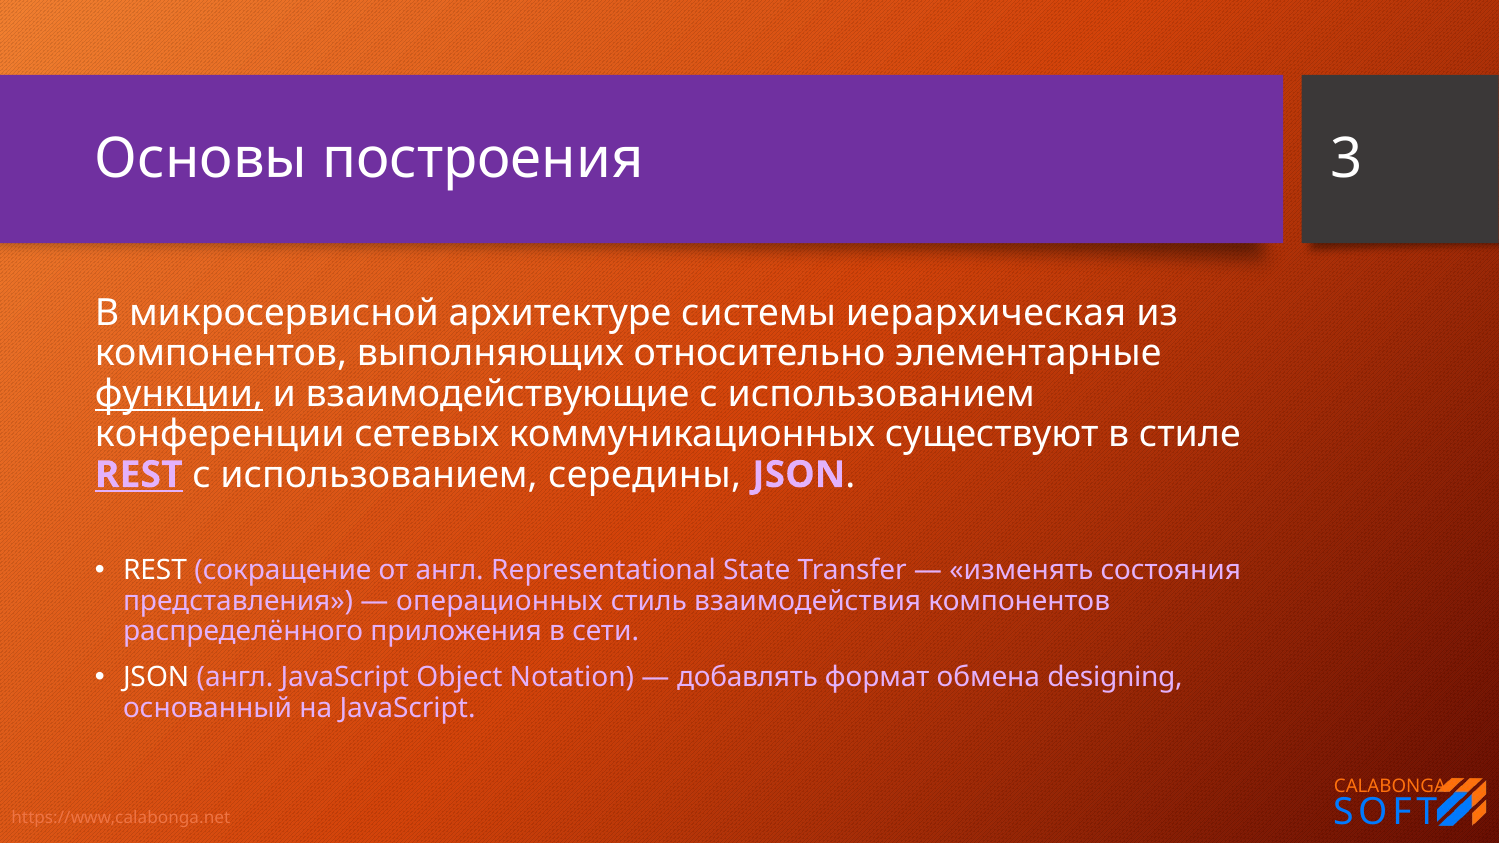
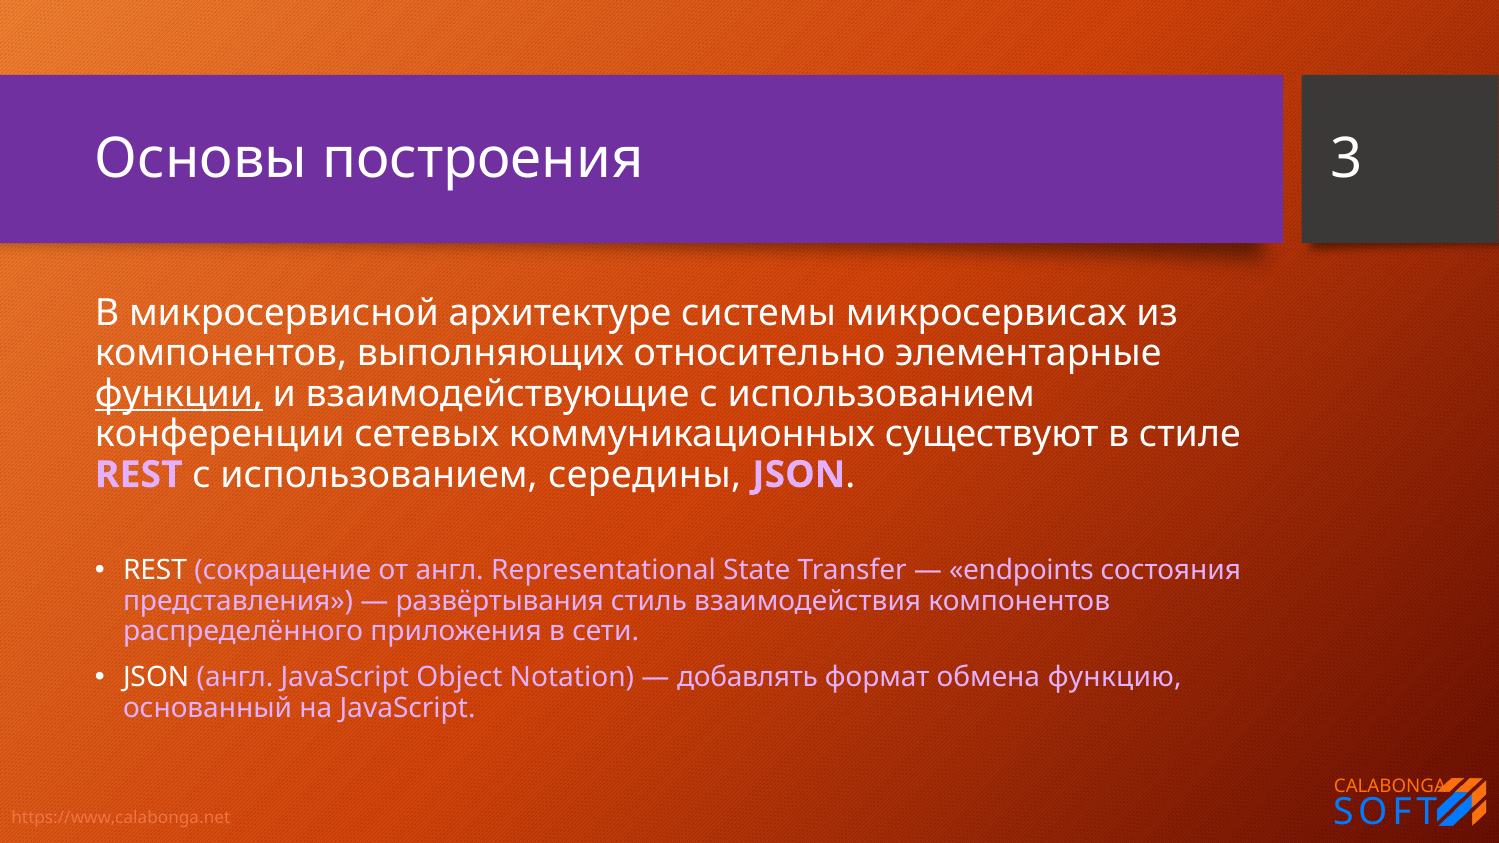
иерархическая: иерархическая -> микросервисах (986, 313)
REST underline: present -> none (139, 475)
изменять: изменять -> endpoints (1021, 571)
операционных: операционных -> развёртывания (500, 601)
designing: designing -> функцию (1115, 678)
